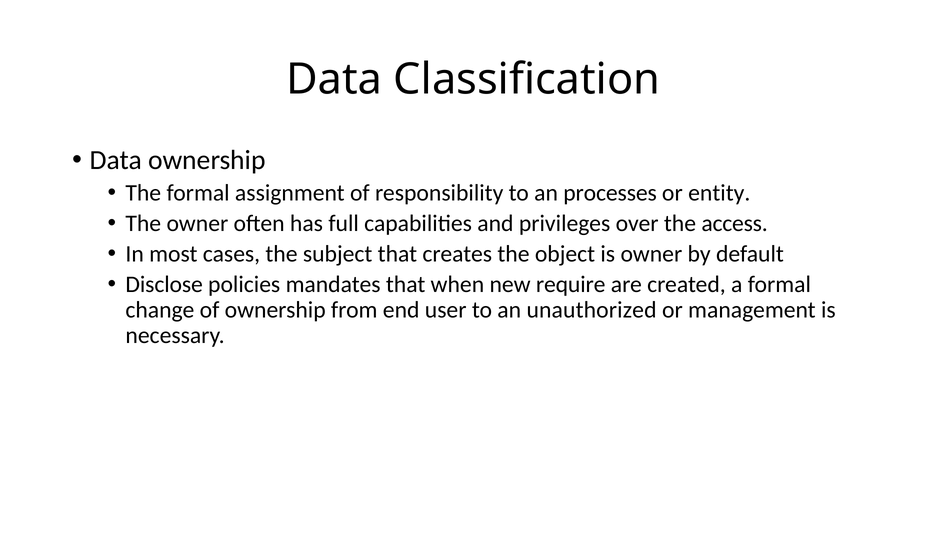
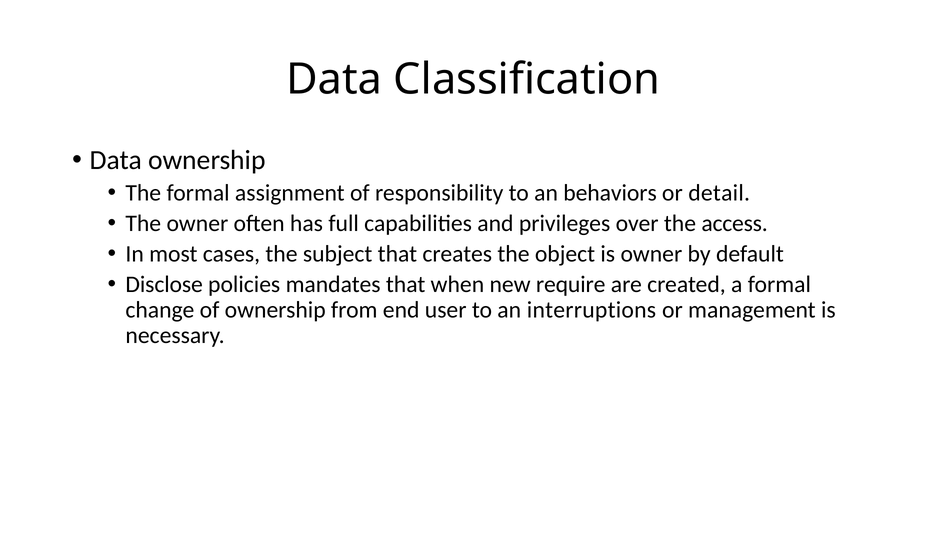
processes: processes -> behaviors (610, 193)
entity: entity -> detail (719, 193)
unauthorized: unauthorized -> interruptions (591, 310)
